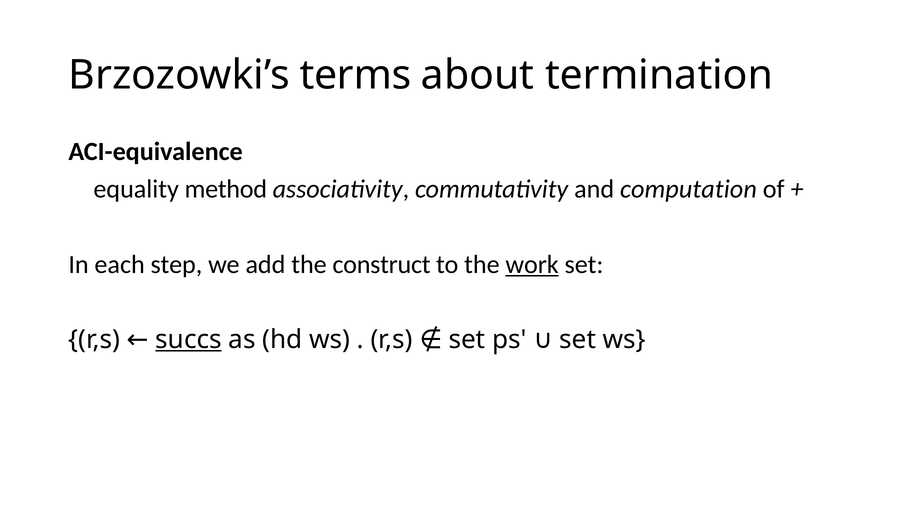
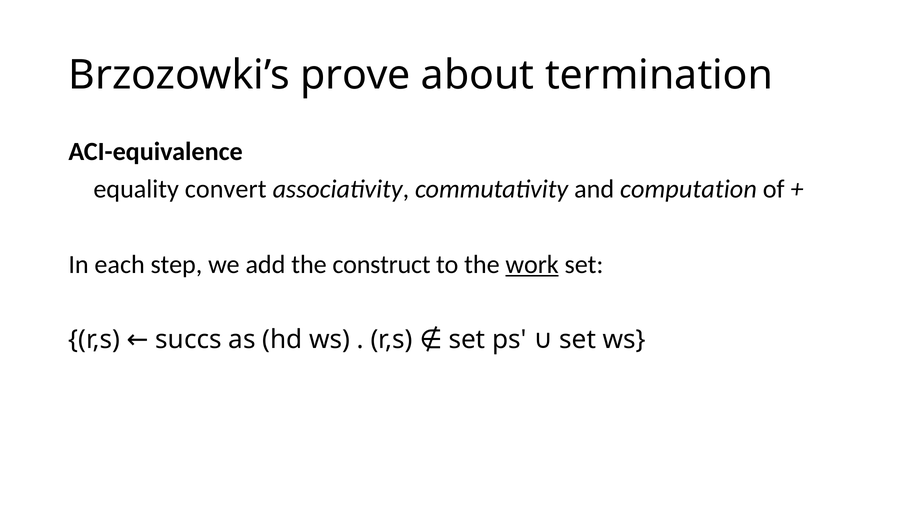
terms: terms -> prove (355, 75)
method: method -> convert (226, 189)
succs underline: present -> none (189, 339)
